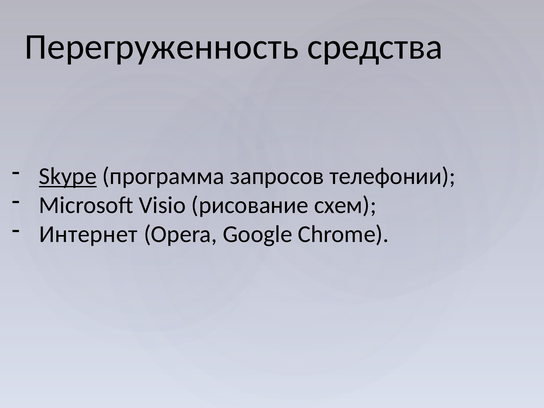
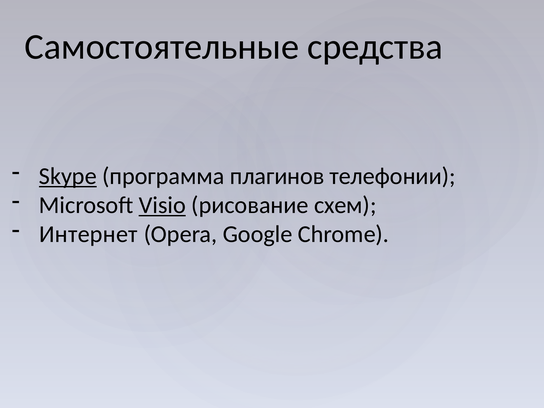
Перегруженность: Перегруженность -> Самостоятельные (162, 47)
запросов: запросов -> плагинов (277, 176)
Visio underline: none -> present (162, 205)
